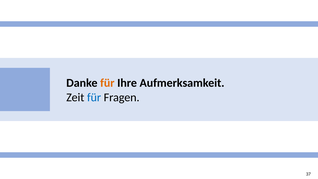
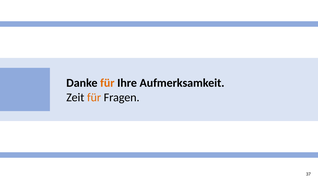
für colour: blue -> orange (94, 97)
